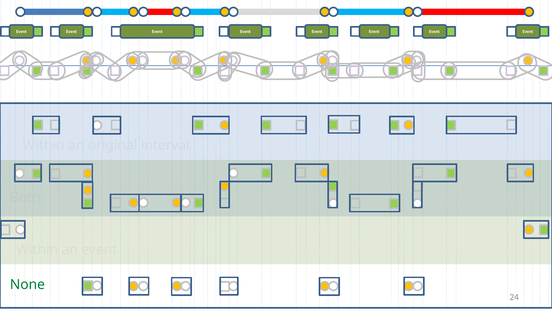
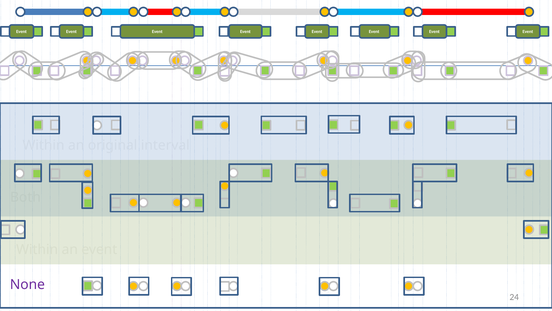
None colour: green -> purple (27, 284)
